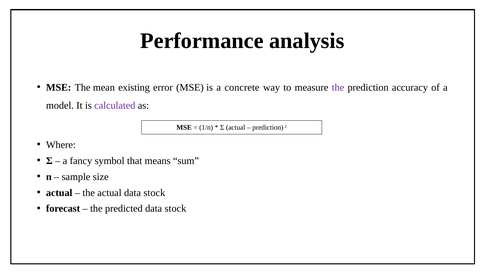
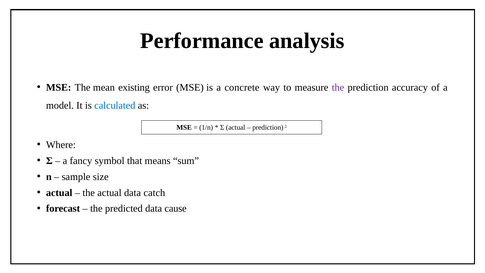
calculated colour: purple -> blue (115, 105)
actual data stock: stock -> catch (154, 193)
predicted data stock: stock -> cause (176, 209)
